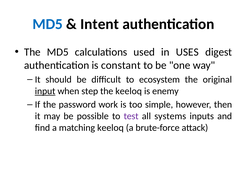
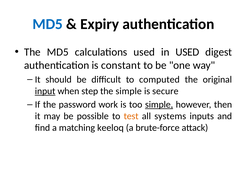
Intent: Intent -> Expiry (100, 24)
in USES: USES -> USED (187, 52)
ecosystem: ecosystem -> computed (159, 79)
the keeloq: keeloq -> simple (129, 91)
enemy: enemy -> secure (165, 91)
simple underline: none -> present (159, 104)
test colour: purple -> orange (131, 116)
